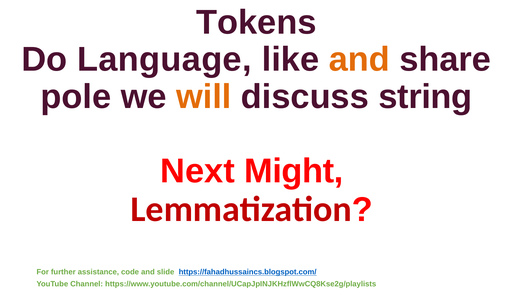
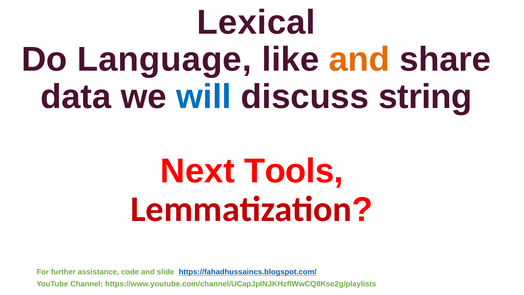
Tokens: Tokens -> Lexical (256, 22)
pole: pole -> data (76, 97)
will colour: orange -> blue (204, 97)
Might: Might -> Tools (294, 171)
